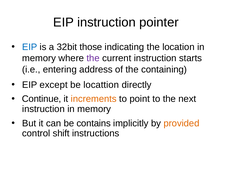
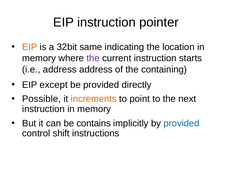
EIP colour: blue -> orange (30, 47)
those: those -> same (91, 47)
i.e entering: entering -> address (60, 69)
be locattion: locattion -> provided (101, 85)
Continue: Continue -> Possible (41, 99)
provided colour: orange -> blue (181, 123)
